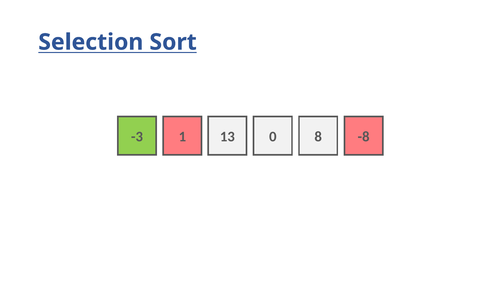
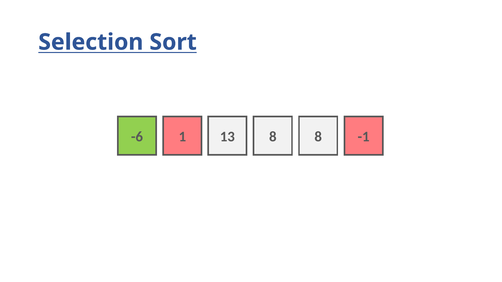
-3: -3 -> -6 (137, 137)
13 0: 0 -> 8 (273, 137)
-8: -8 -> -1 (364, 137)
